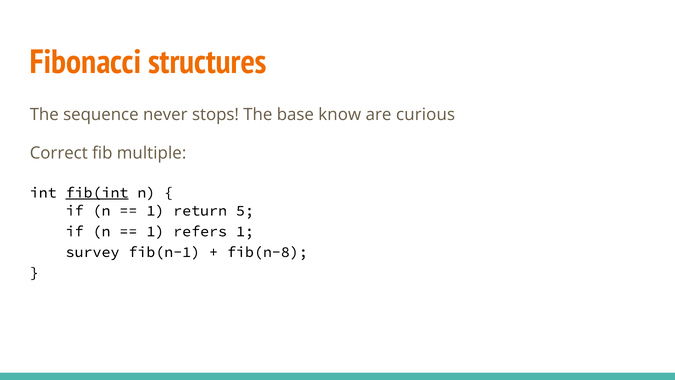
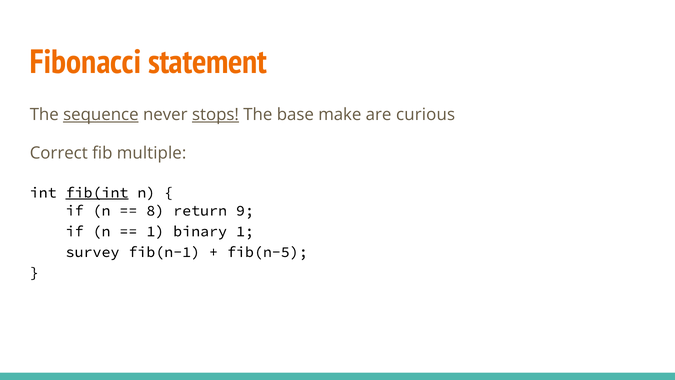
structures: structures -> statement (208, 62)
sequence underline: none -> present (101, 115)
stops underline: none -> present (215, 115)
know: know -> make (340, 115)
1: 1 -> 8 (155, 210)
5: 5 -> 9 (245, 210)
refers: refers -> binary (200, 231)
fib(n-8: fib(n-8 -> fib(n-5 (267, 252)
